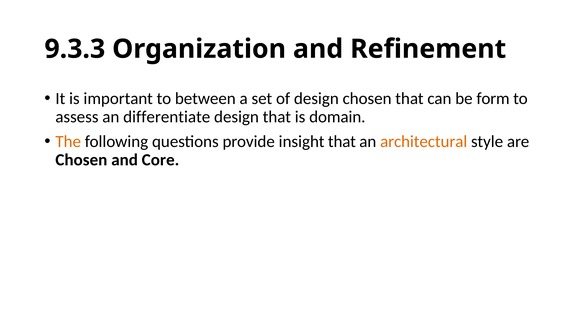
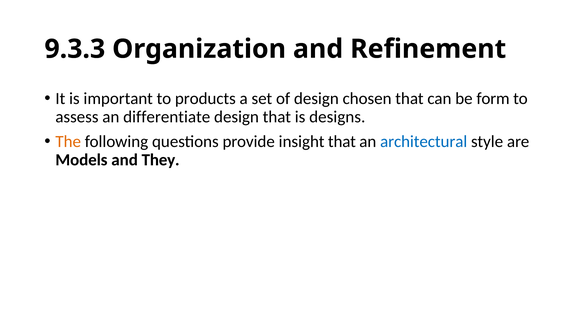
between: between -> products (205, 99)
domain: domain -> designs (337, 117)
architectural colour: orange -> blue (424, 141)
Chosen: Chosen -> Models (81, 160)
Core: Core -> They (161, 160)
